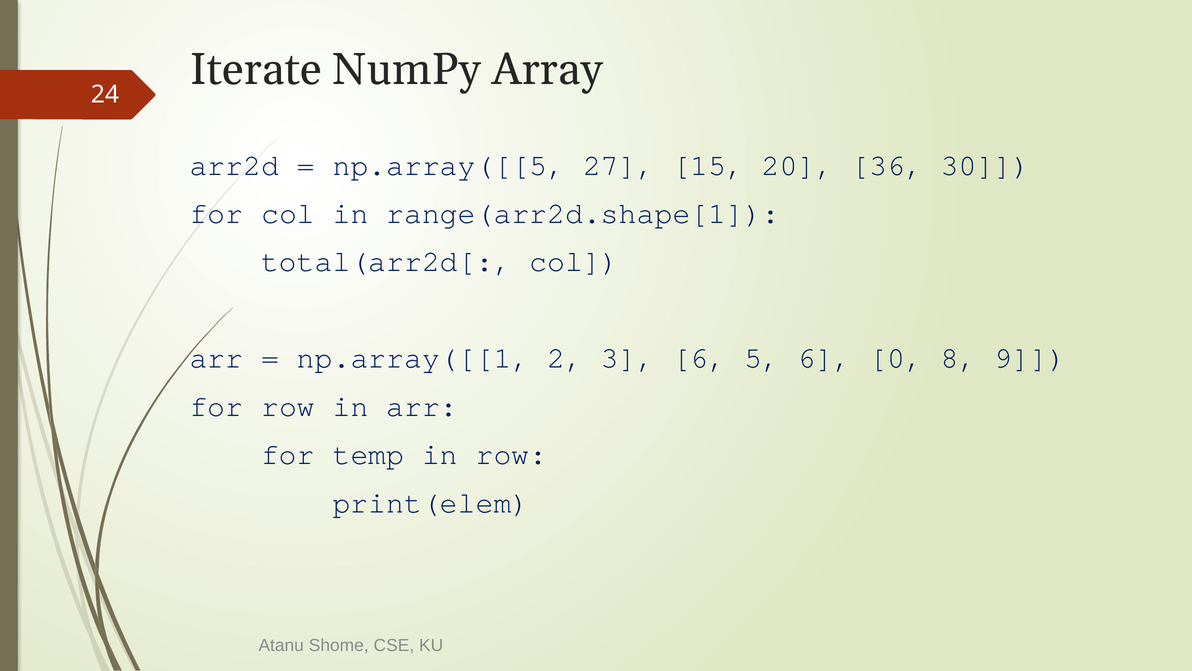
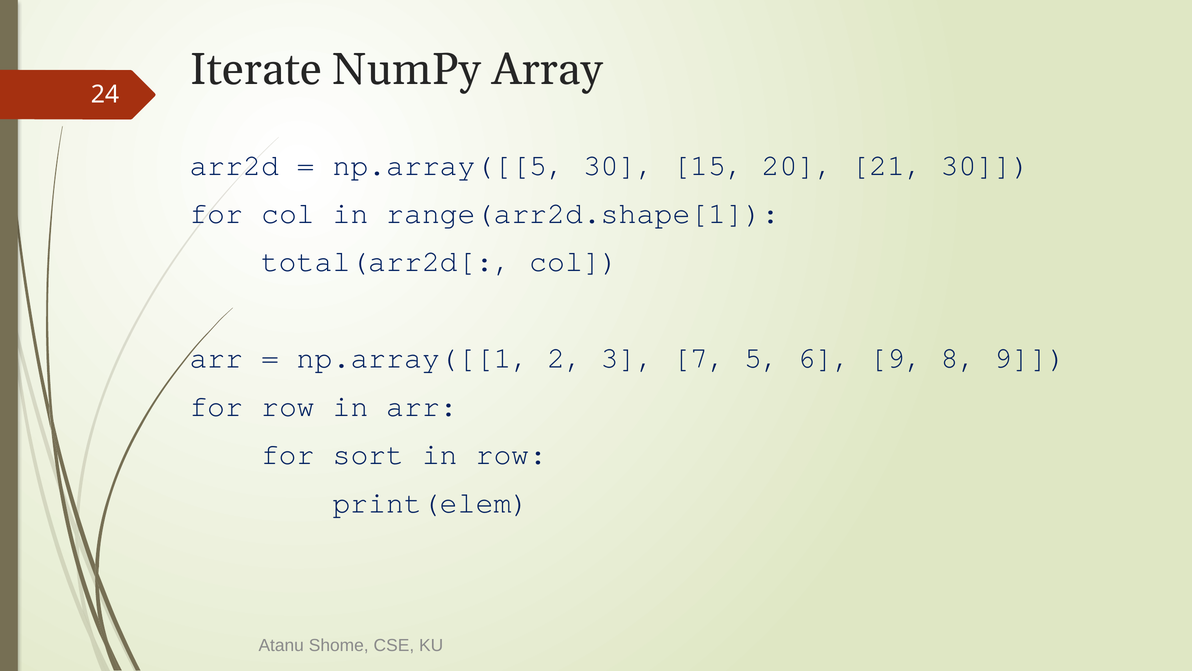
np.array([[5 27: 27 -> 30 (619, 165)
36: 36 -> 21 (887, 165)
3 6: 6 -> 7 (699, 358)
6 0: 0 -> 9 (896, 358)
temp: temp -> sort (368, 454)
